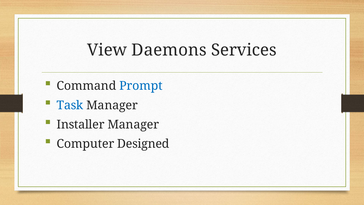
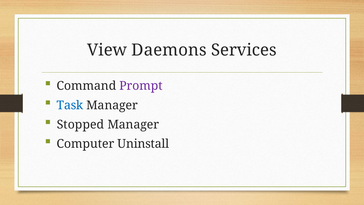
Prompt colour: blue -> purple (141, 86)
Installer: Installer -> Stopped (80, 124)
Designed: Designed -> Uninstall (143, 144)
